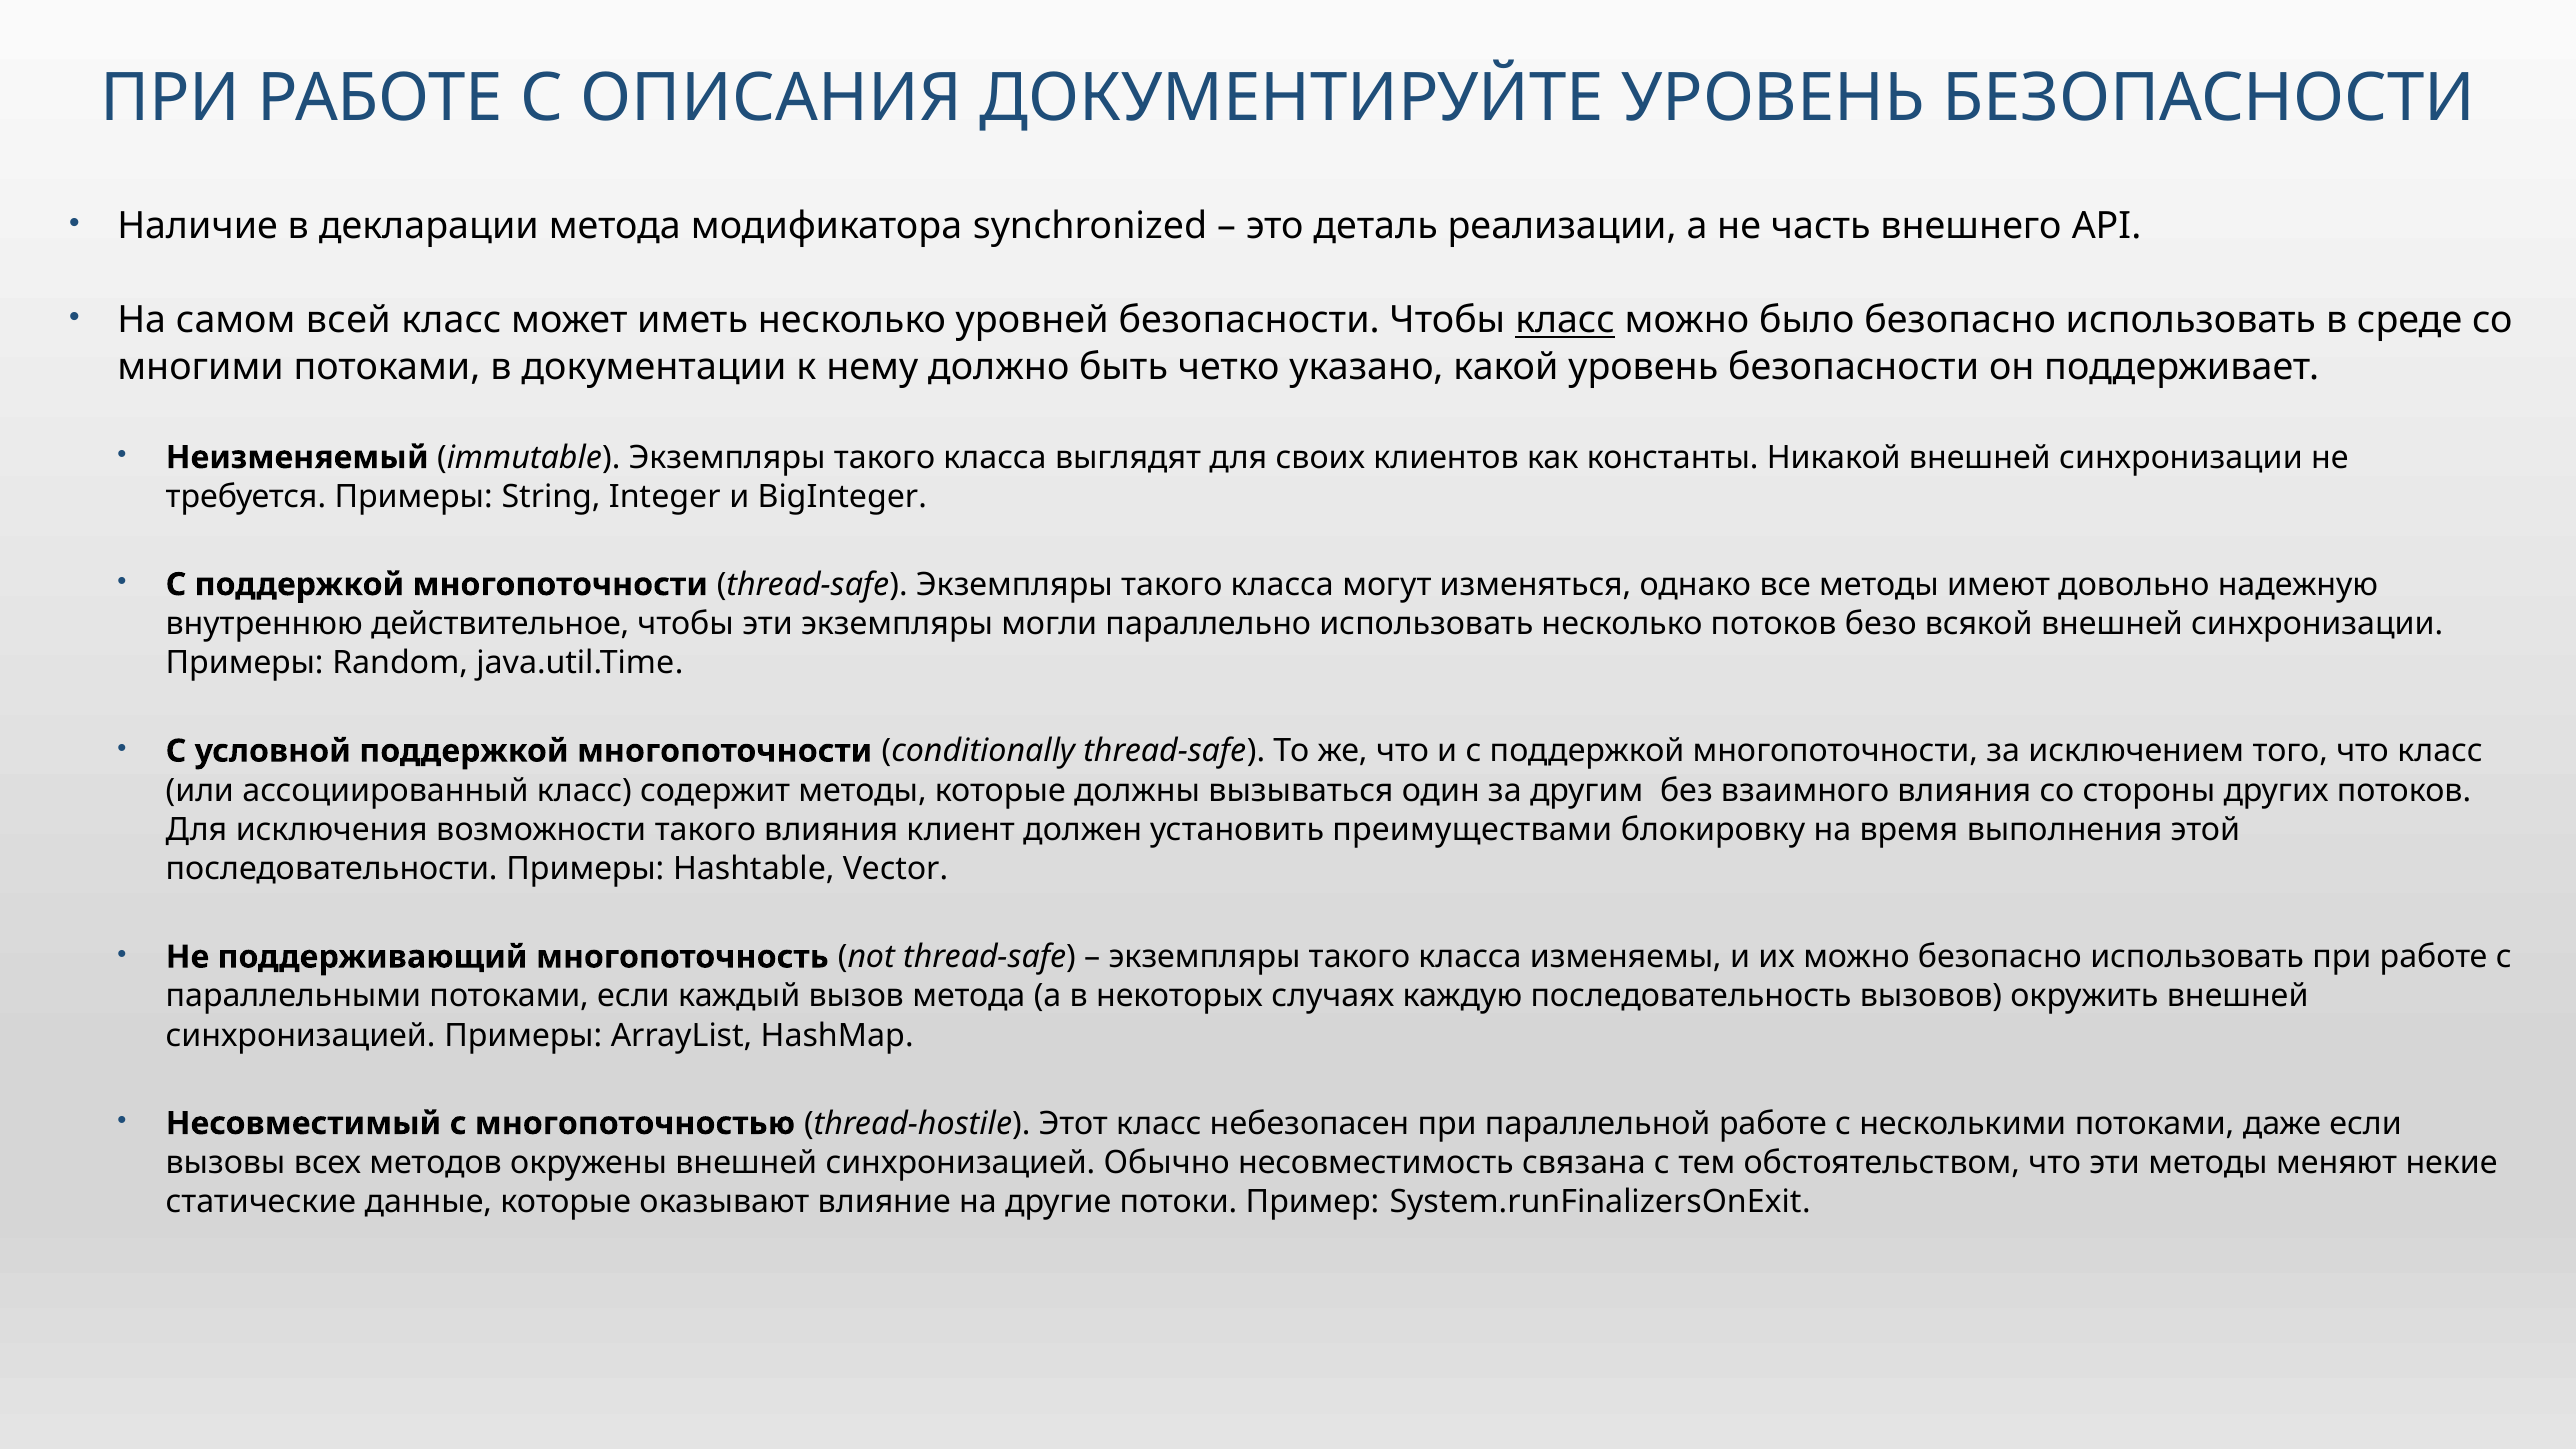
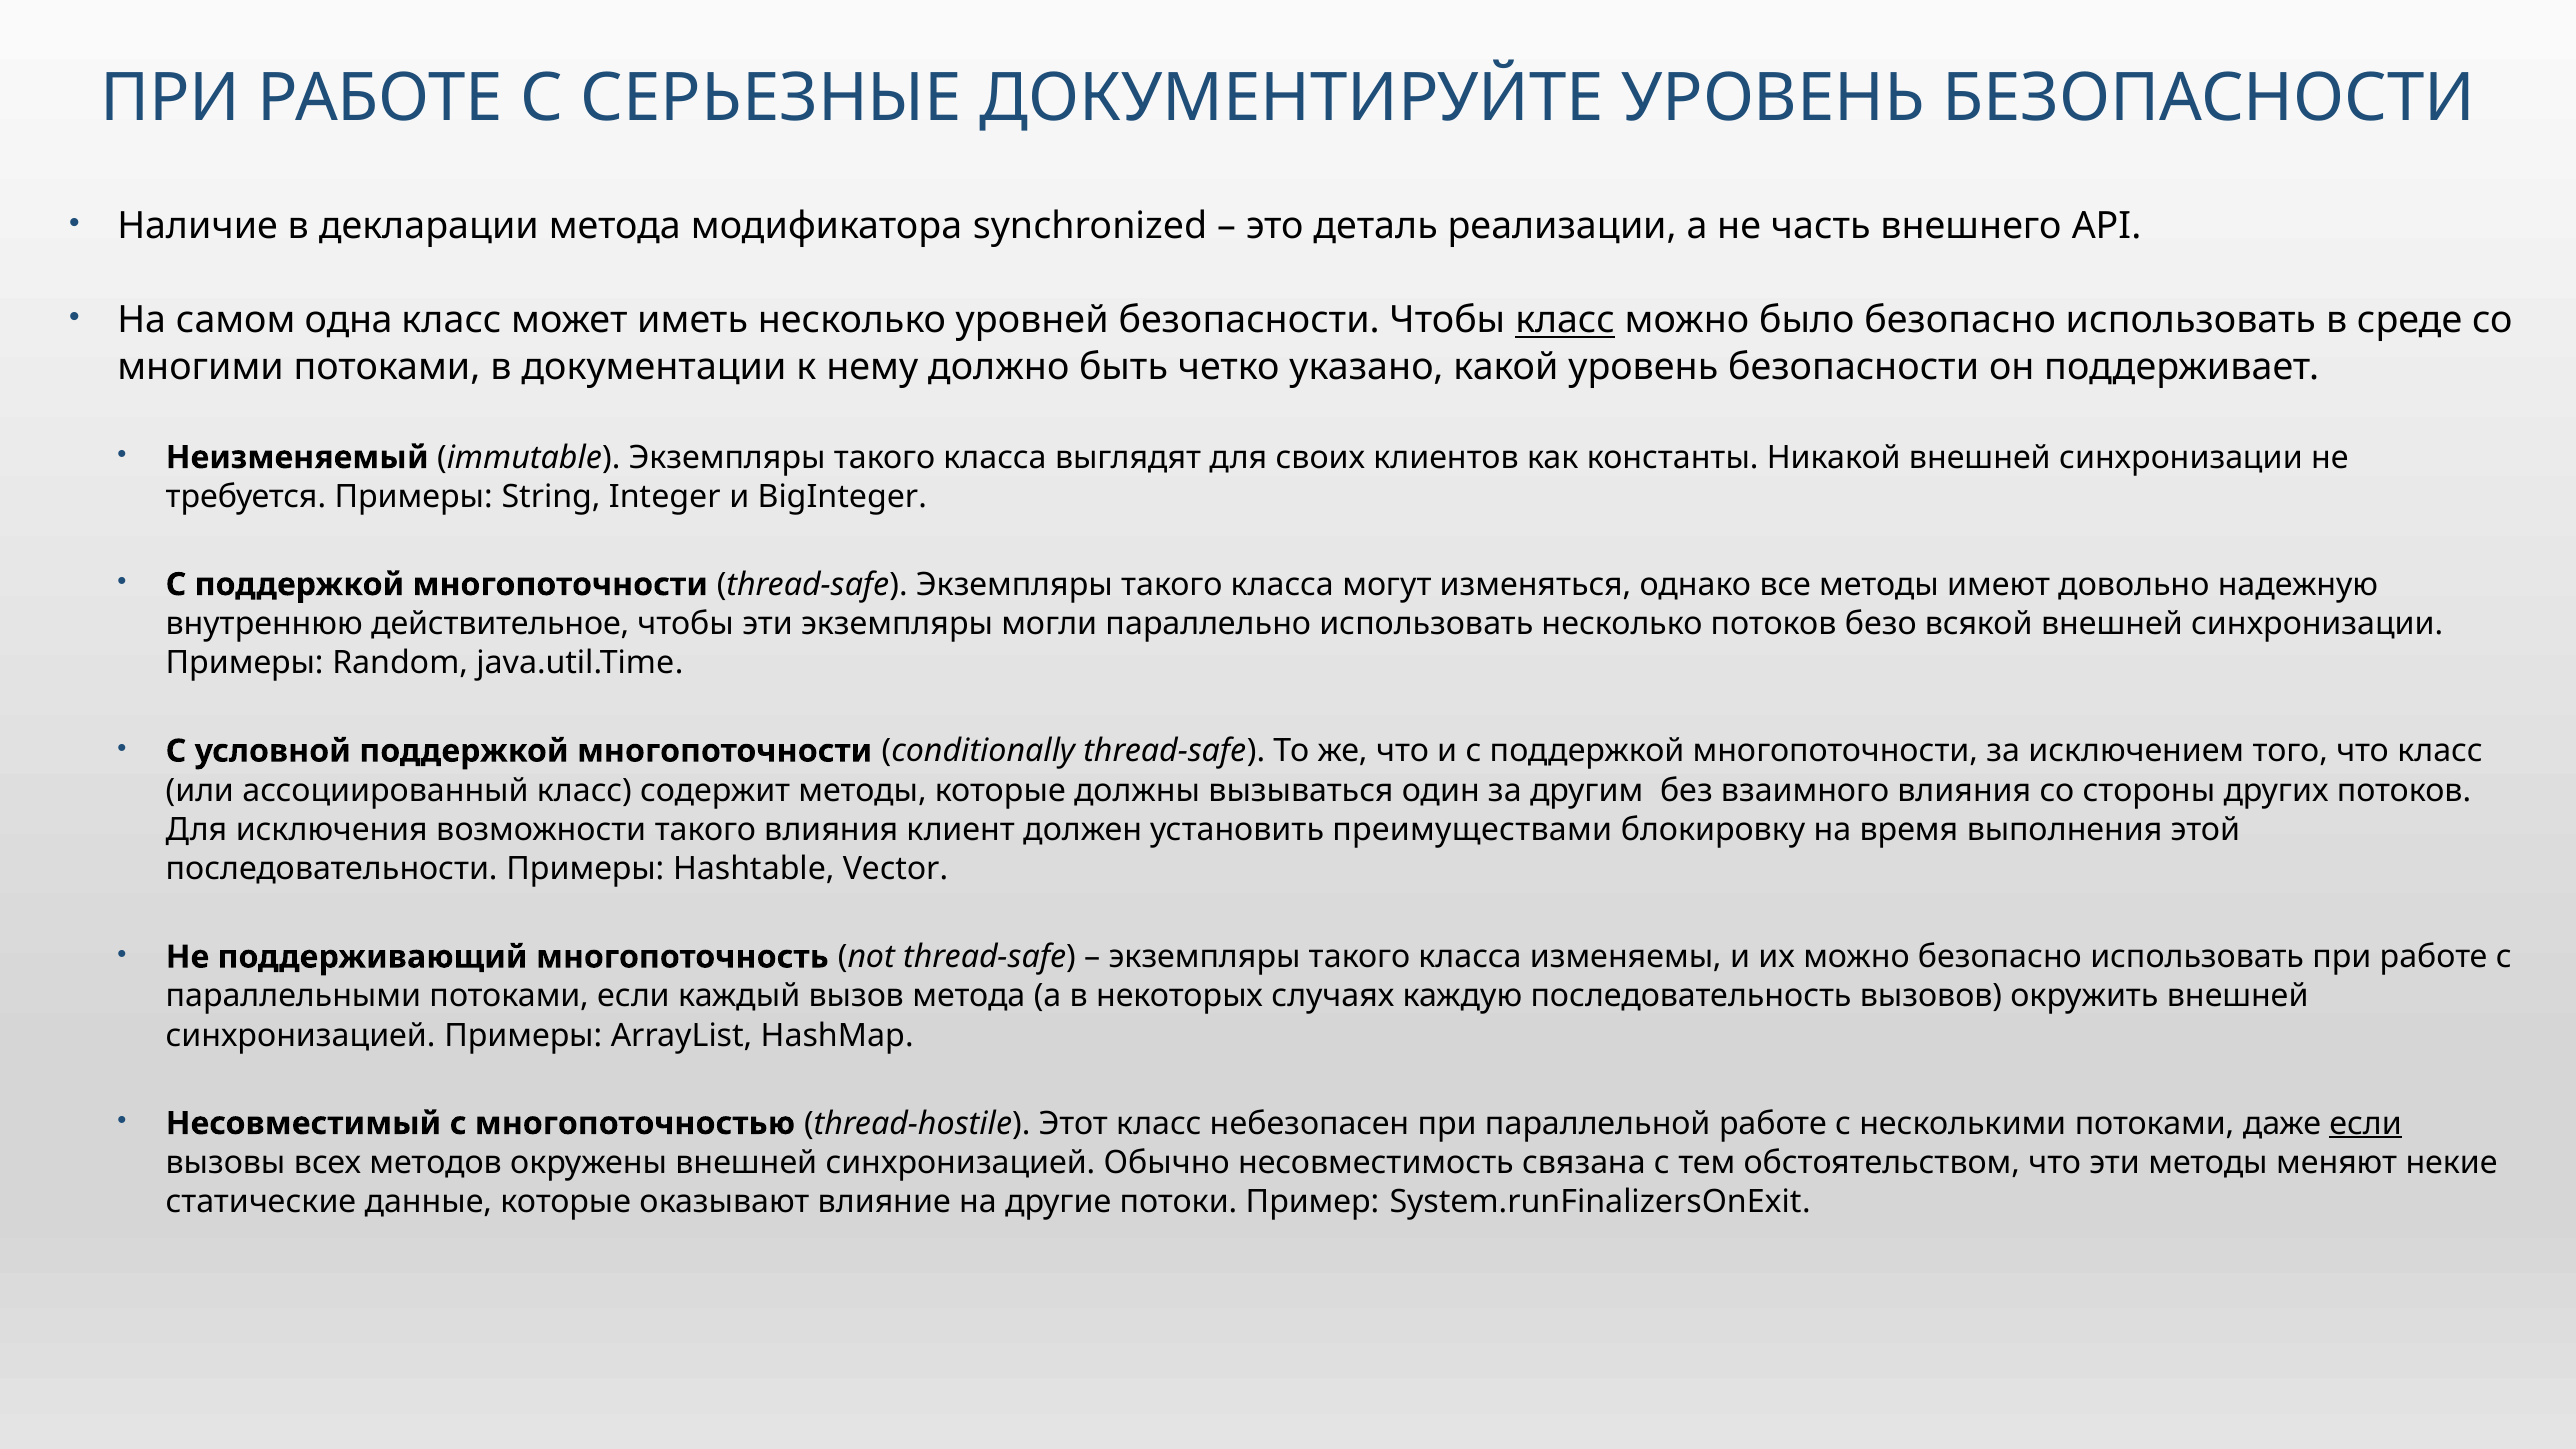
ОПИСАНИЯ: ОПИСАНИЯ -> СЕРЬЕЗНЫЕ (771, 98)
всей: всей -> одна (349, 321)
если underline: none -> present (2366, 1124)
